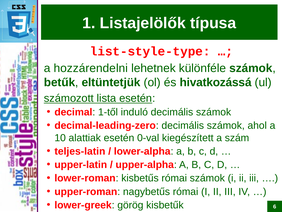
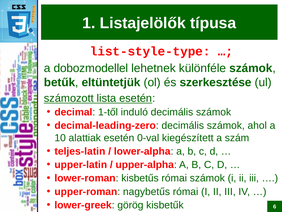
hozzárendelni: hozzárendelni -> dobozmodellel (91, 68)
hivatkozássá: hivatkozássá -> szerkesztése (216, 82)
